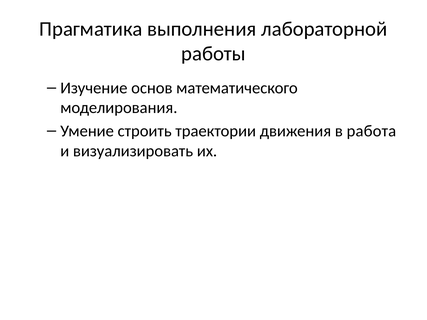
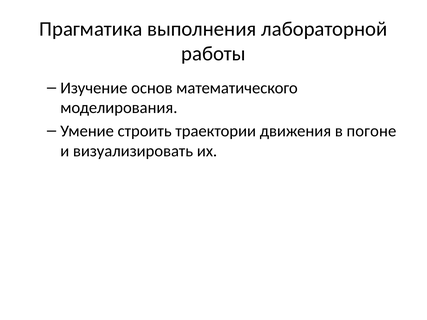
работа: работа -> погоне (371, 131)
